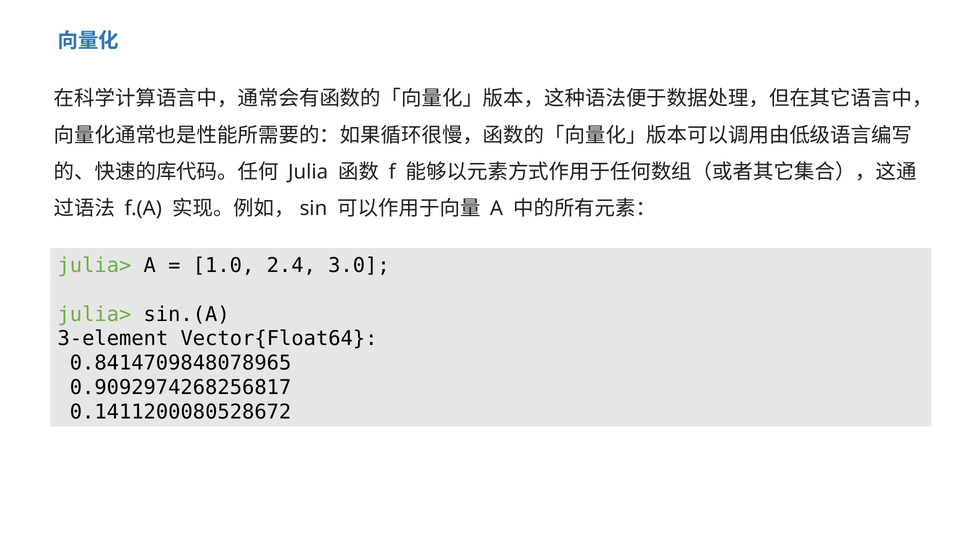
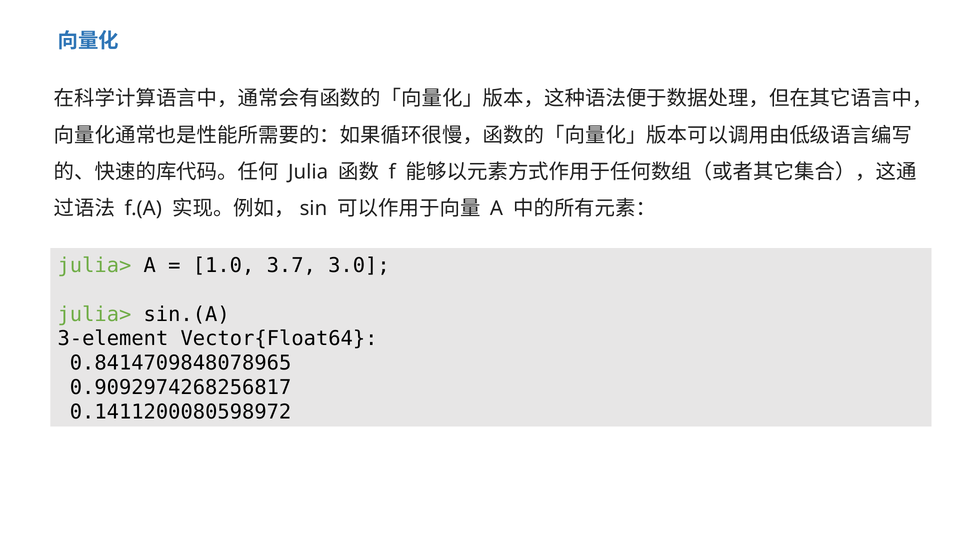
2.4: 2.4 -> 3.7 (291, 266)
0.1411200080528672: 0.1411200080528672 -> 0.1411200080598972 (181, 413)
